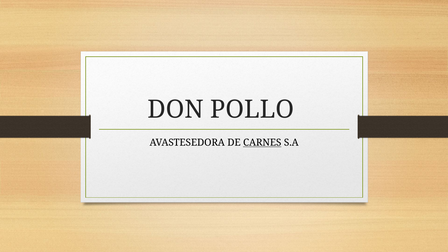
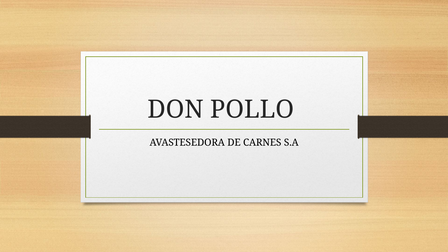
CARNES underline: present -> none (262, 143)
